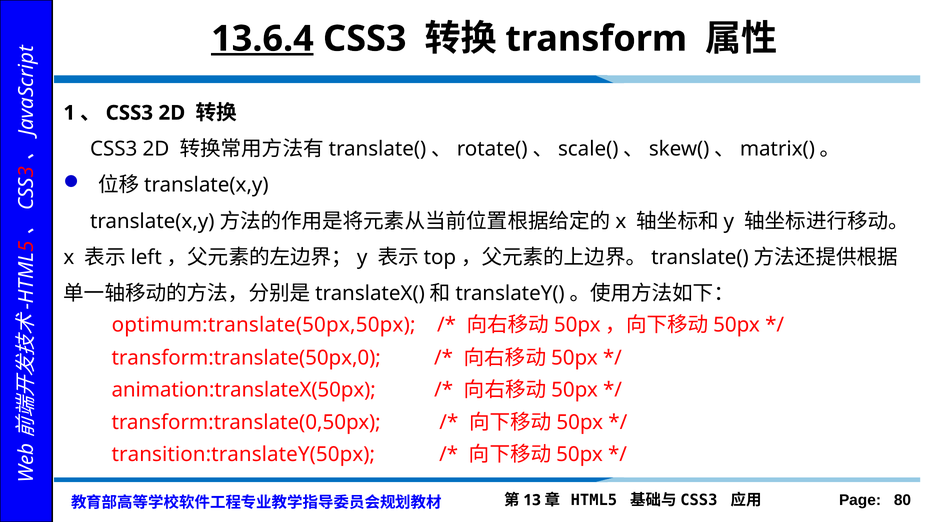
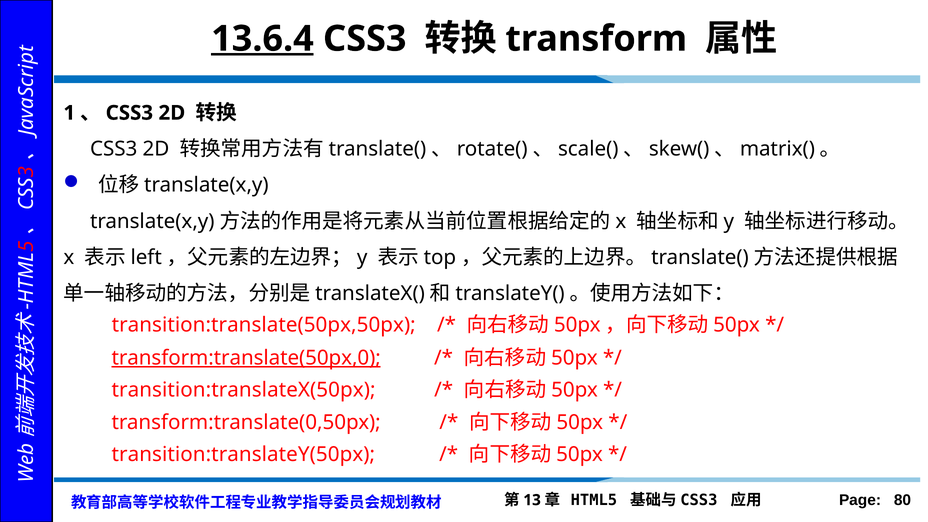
optimum:translate(50px,50px: optimum:translate(50px,50px -> transition:translate(50px,50px (264, 325)
transform:translate(50px,0 underline: none -> present (246, 358)
animation:translateX(50px: animation:translateX(50px -> transition:translateX(50px (244, 390)
